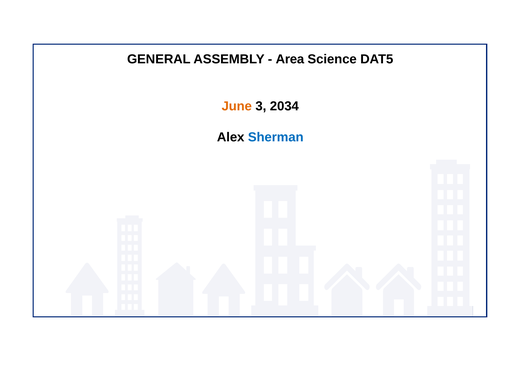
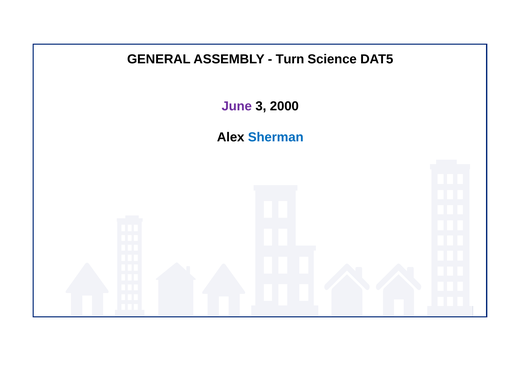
Area: Area -> Turn (290, 59)
June colour: orange -> purple (237, 106)
2034: 2034 -> 2000 (284, 106)
